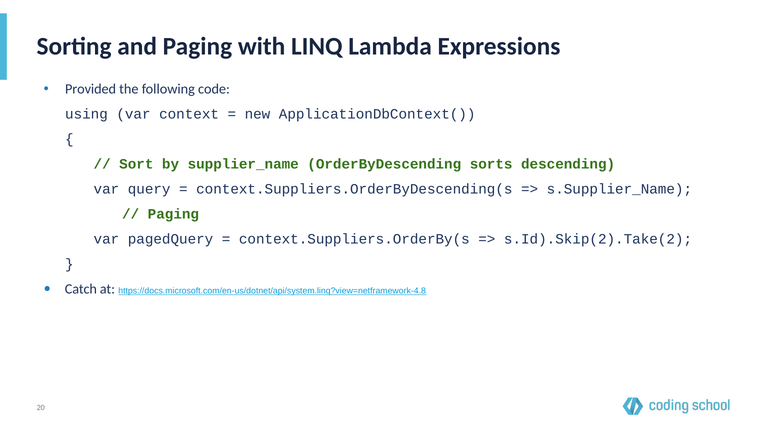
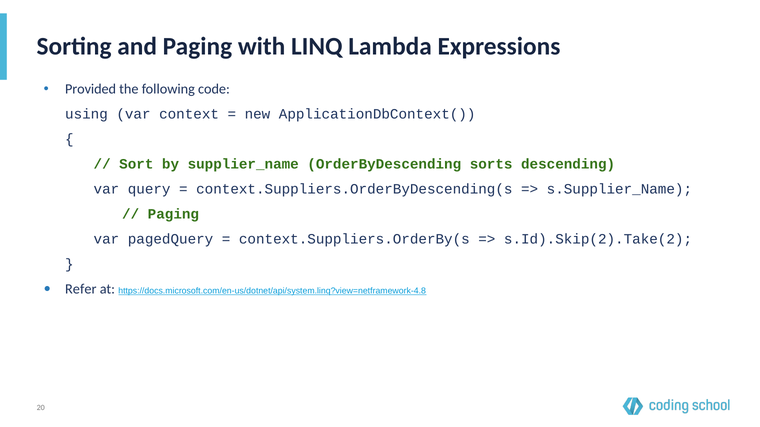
Catch: Catch -> Refer (81, 289)
